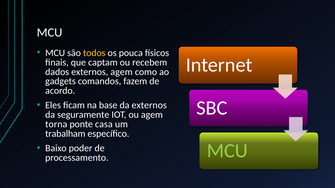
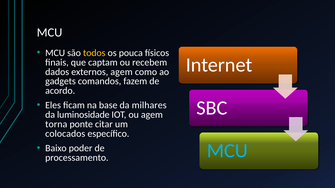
da externos: externos -> milhares (149, 106)
seguramente: seguramente -> luminosidade (83, 115)
casa: casa -> citar (104, 125)
trabalham: trabalham -> colocados (65, 134)
MCU colour: light green -> light blue (227, 151)
